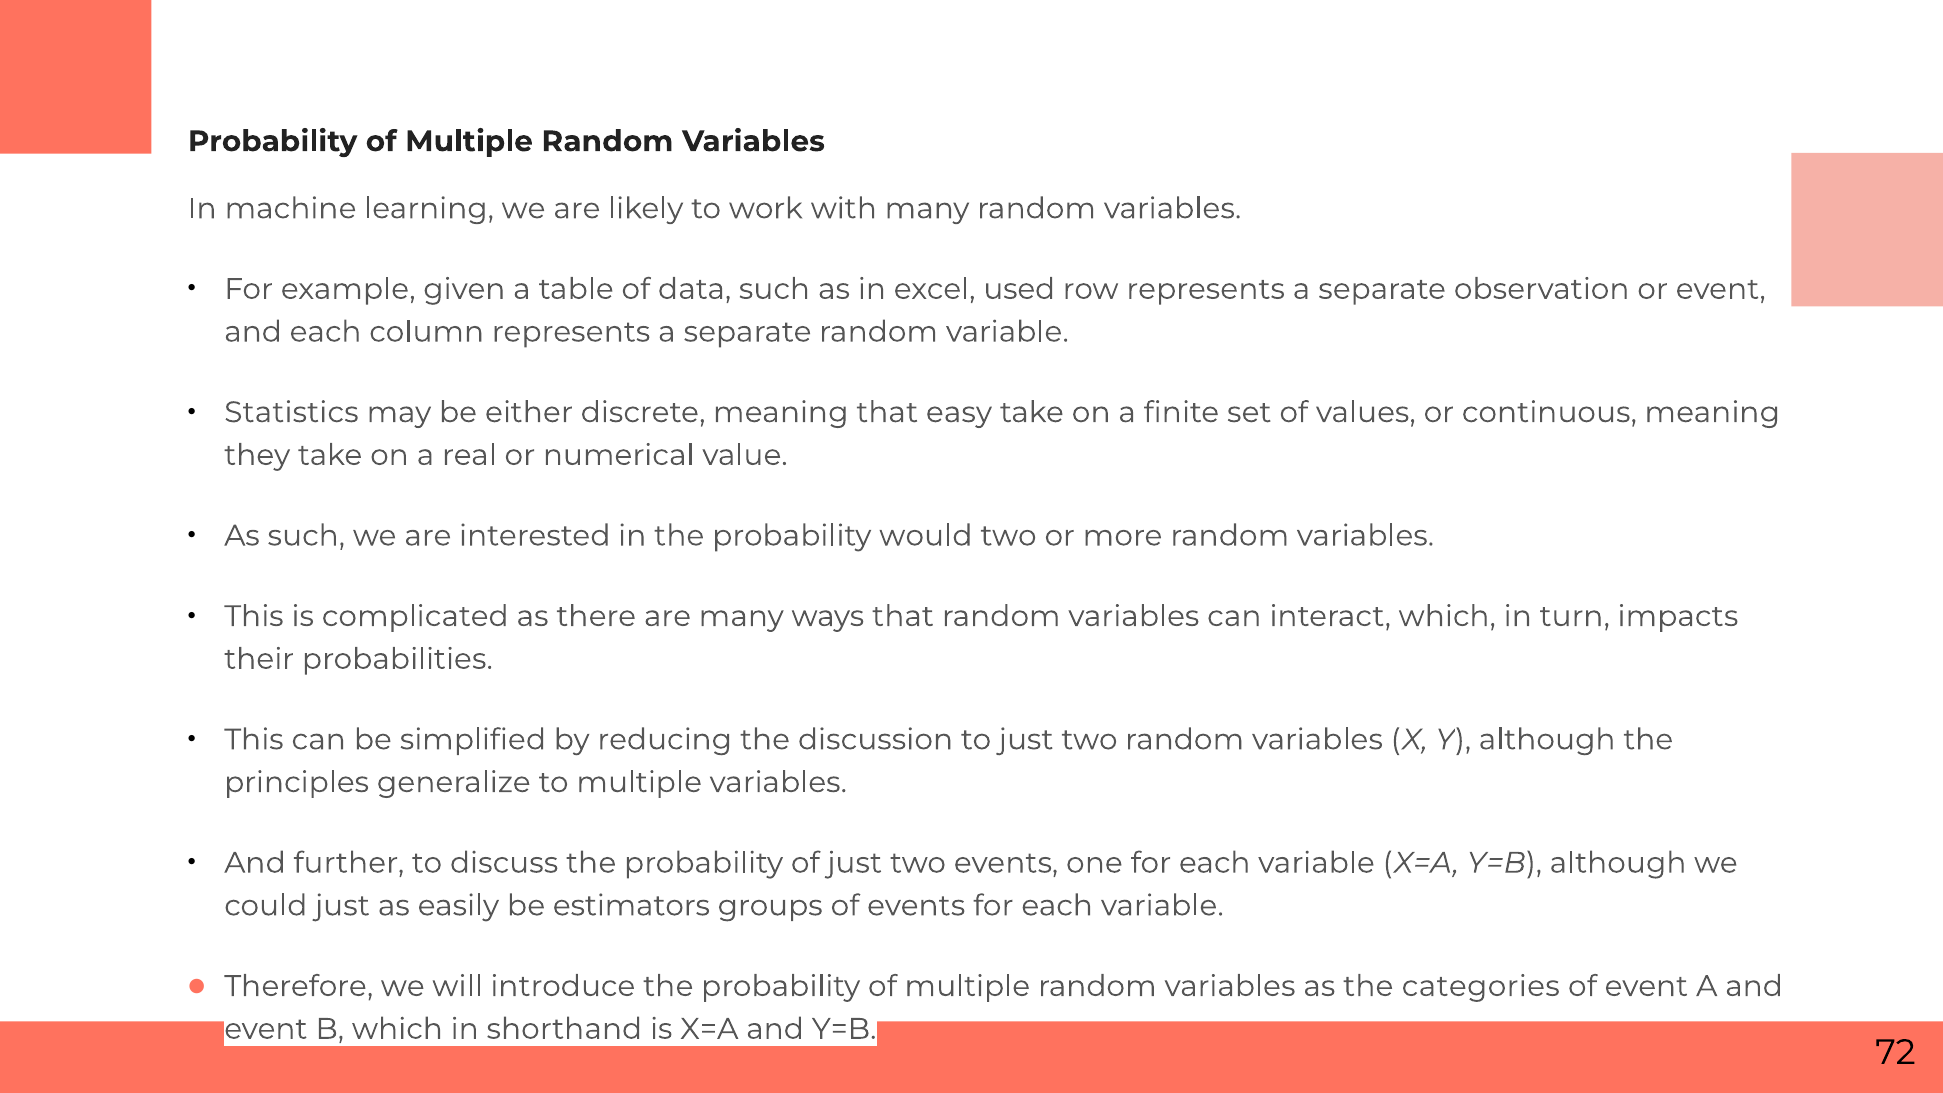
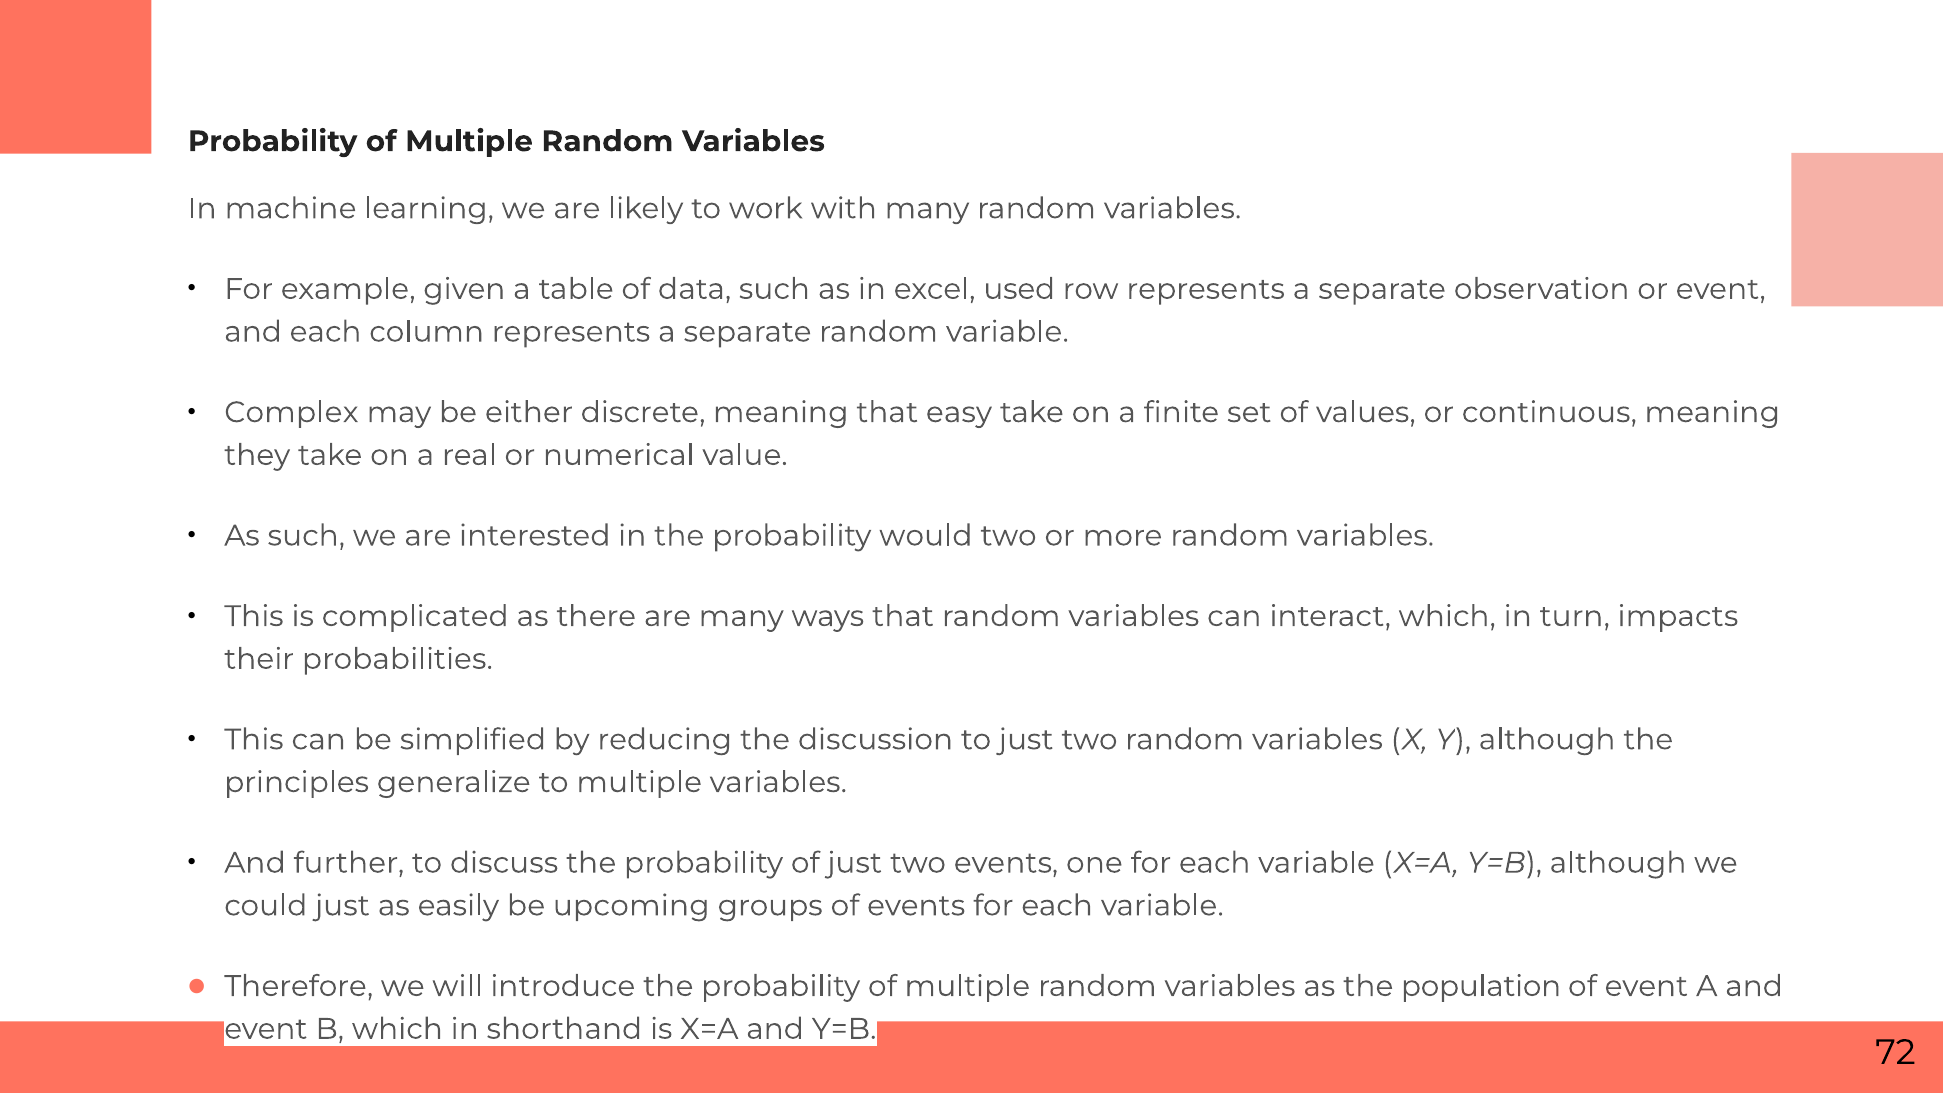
Statistics: Statistics -> Complex (291, 412)
estimators: estimators -> upcoming (631, 906)
categories: categories -> population (1481, 986)
